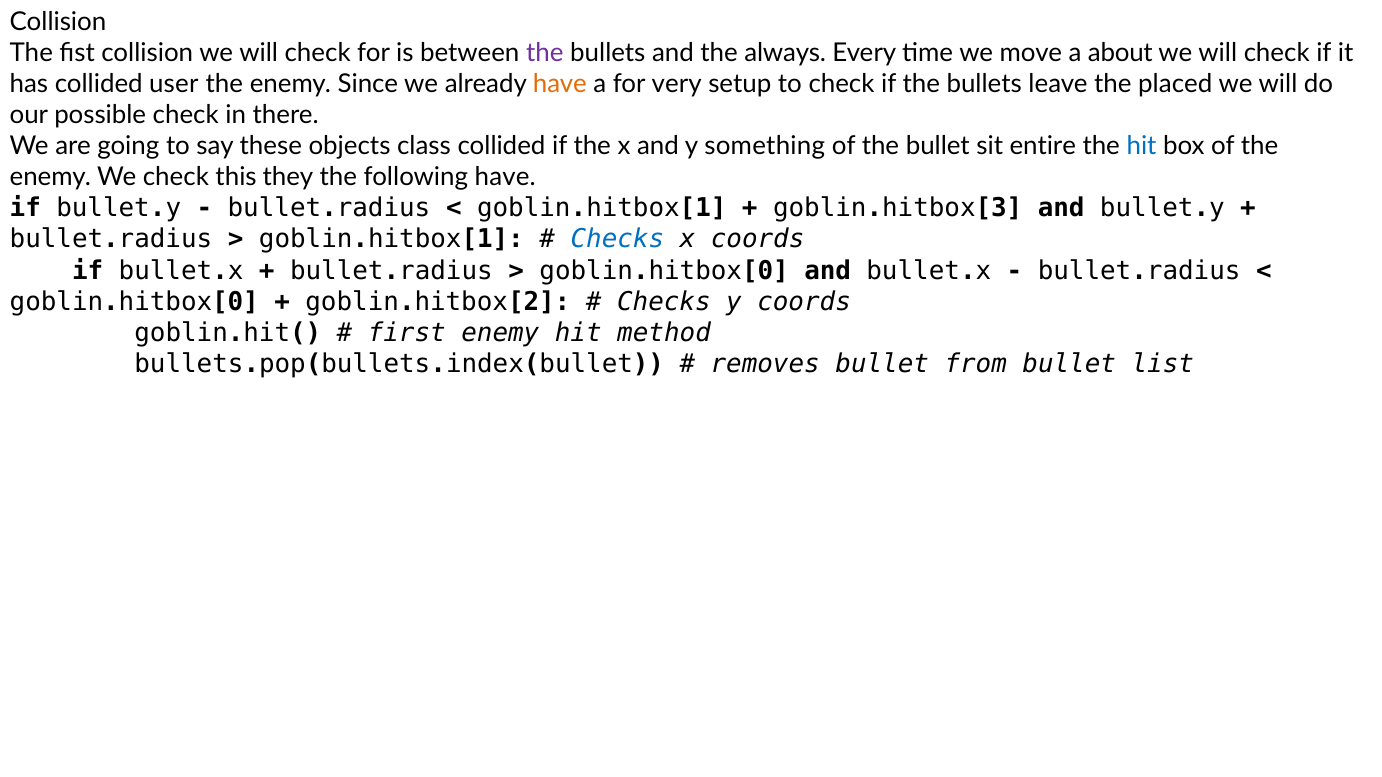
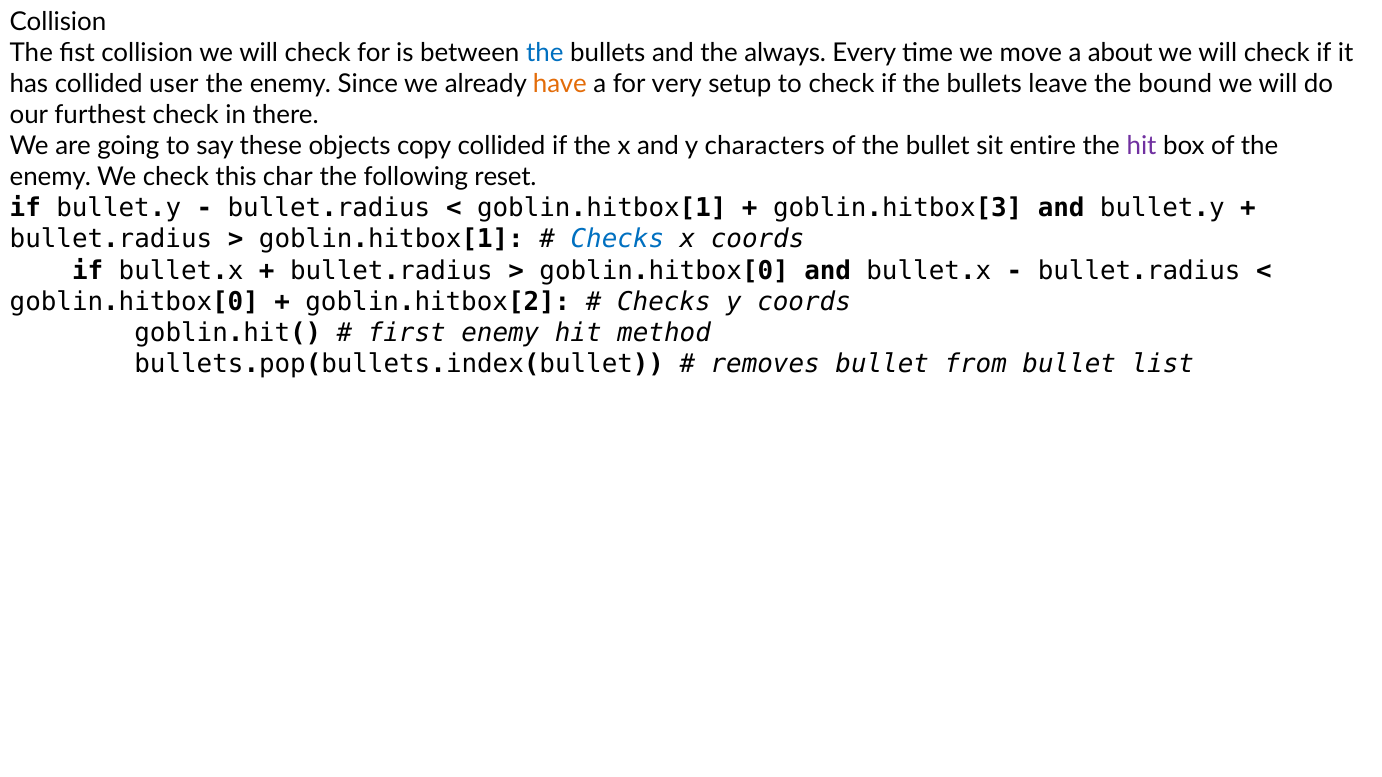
the colour: purple -> blue (545, 53)
placed: placed -> bound (1175, 84)
possible: possible -> furthest (100, 115)
class: class -> copy (424, 146)
something: something -> characters (765, 146)
hit colour: blue -> purple (1142, 146)
they: they -> char (288, 177)
following have: have -> reset (505, 177)
